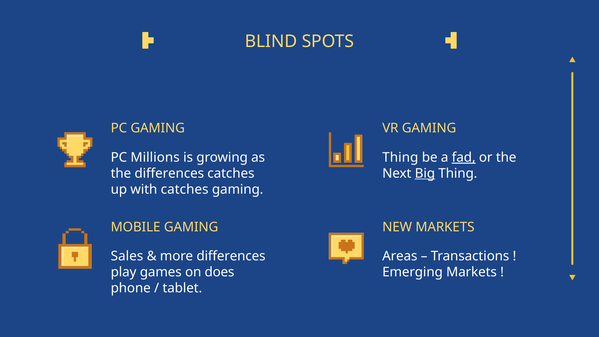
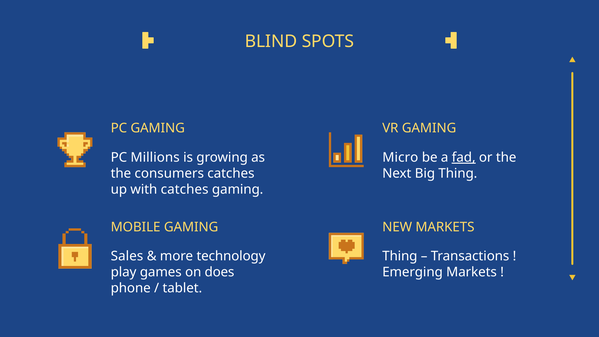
Thing: Thing -> Micro (400, 157)
the differences: differences -> consumers (169, 173)
Big underline: present -> none (425, 173)
more differences: differences -> technology (231, 256)
Areas: Areas -> Thing (400, 256)
